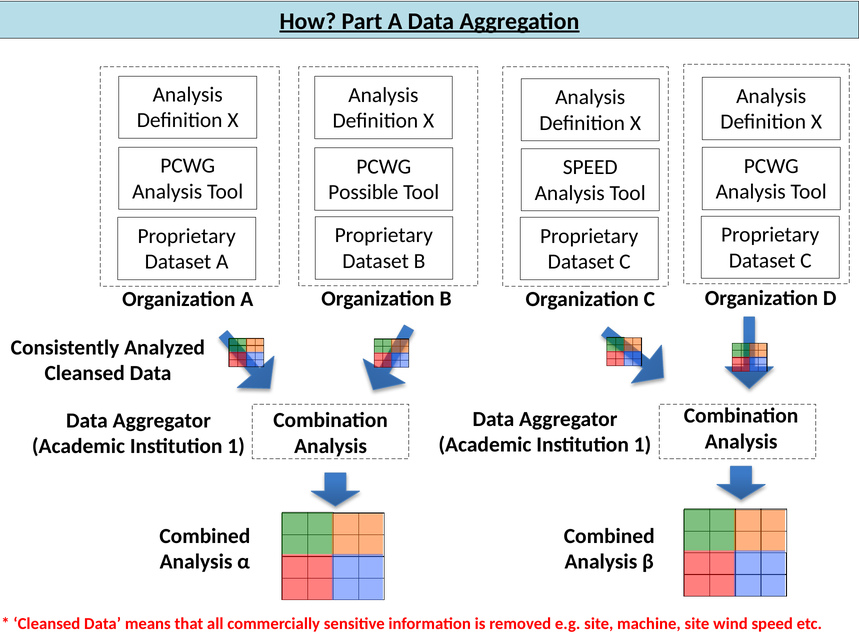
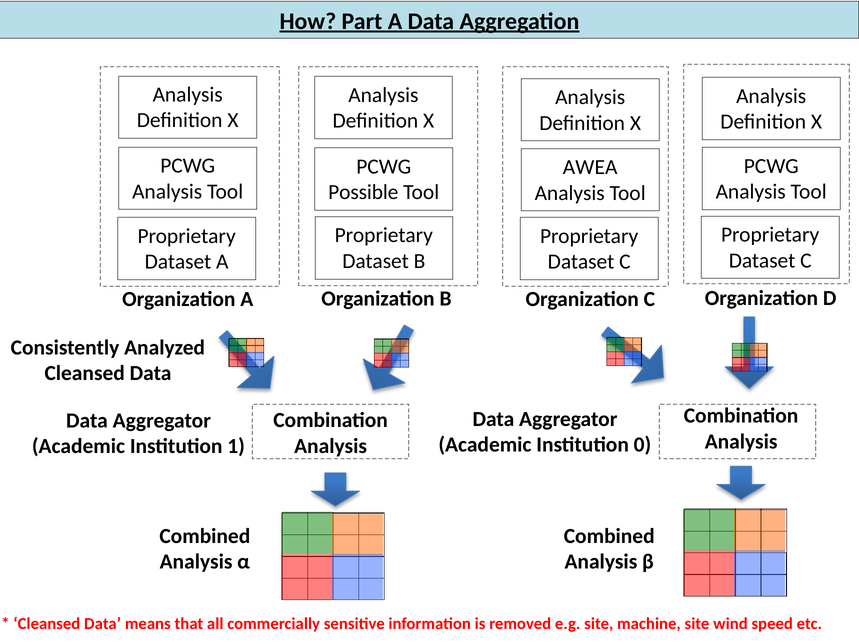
SPEED: SPEED -> AWEA (590, 167)
1: 1 -> 0 (642, 445)
